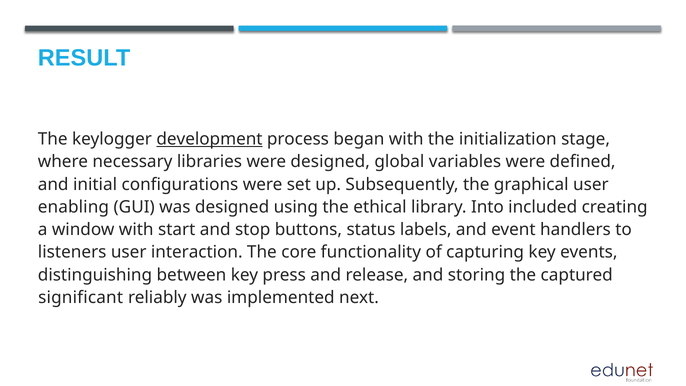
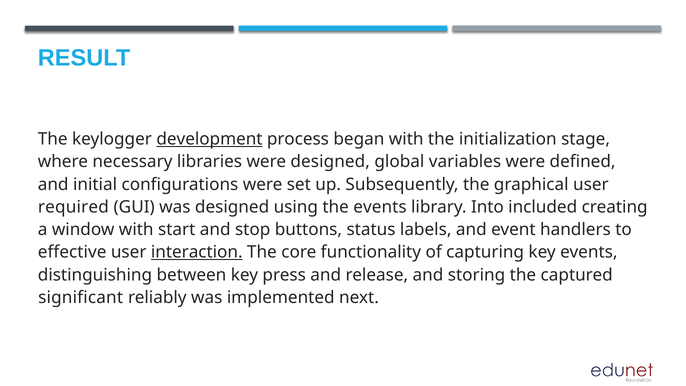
enabling: enabling -> required (73, 207)
the ethical: ethical -> events (380, 207)
listeners: listeners -> effective (72, 252)
interaction underline: none -> present (197, 252)
